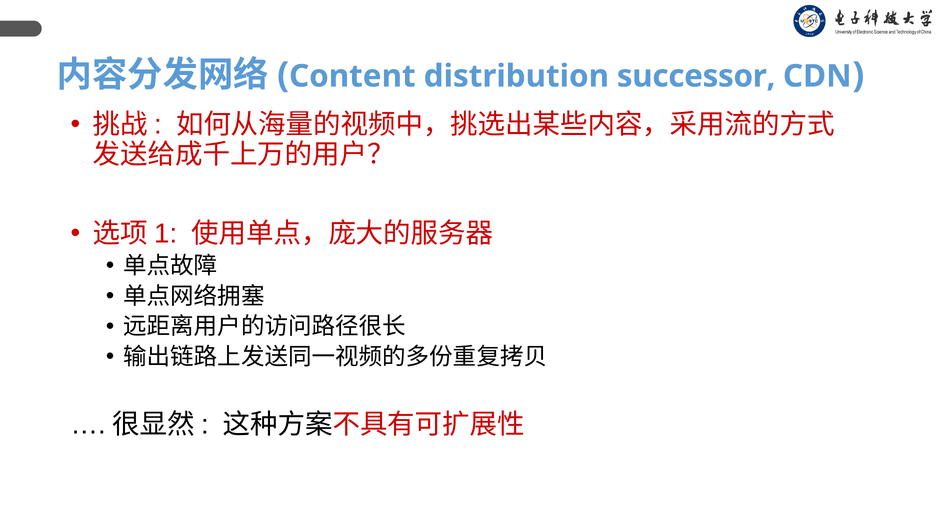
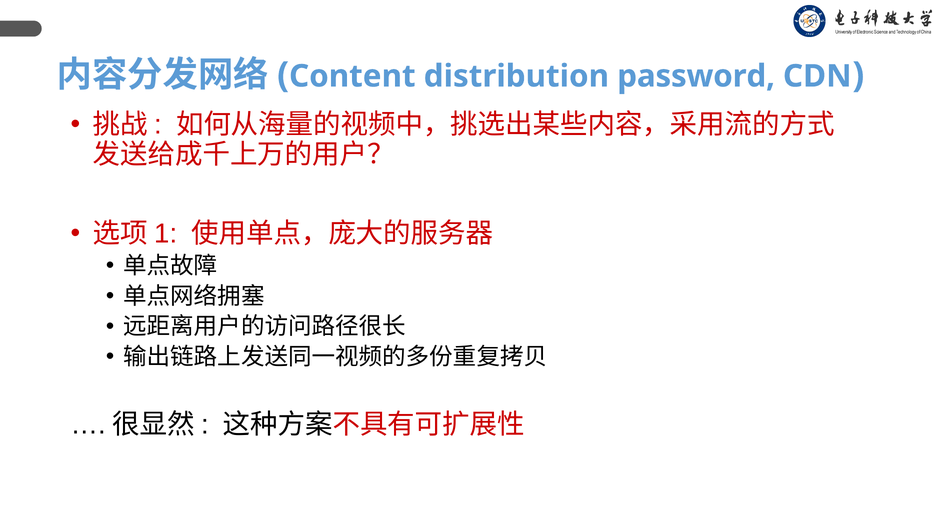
successor: successor -> password (696, 76)
